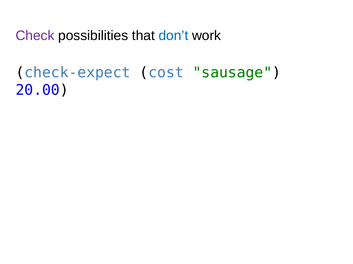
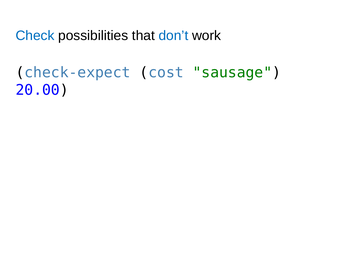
Check colour: purple -> blue (35, 36)
